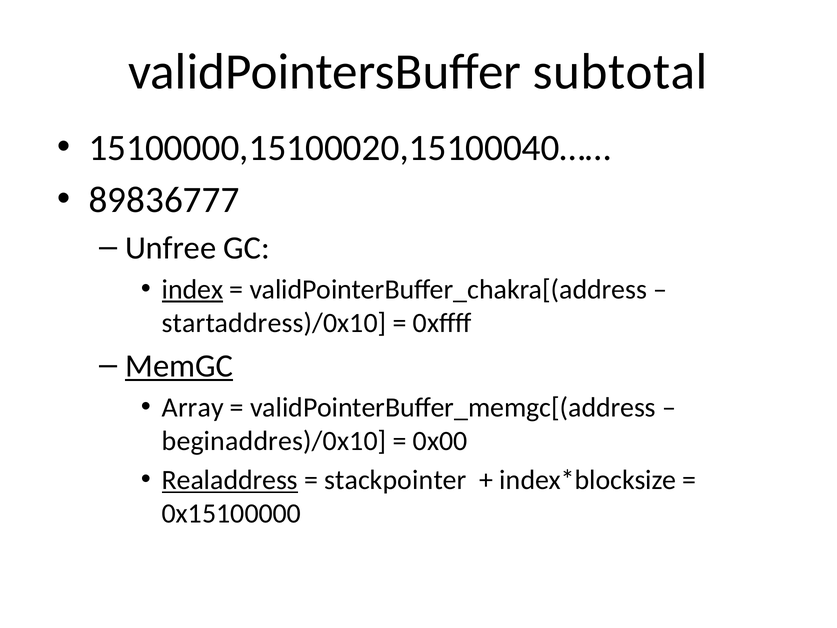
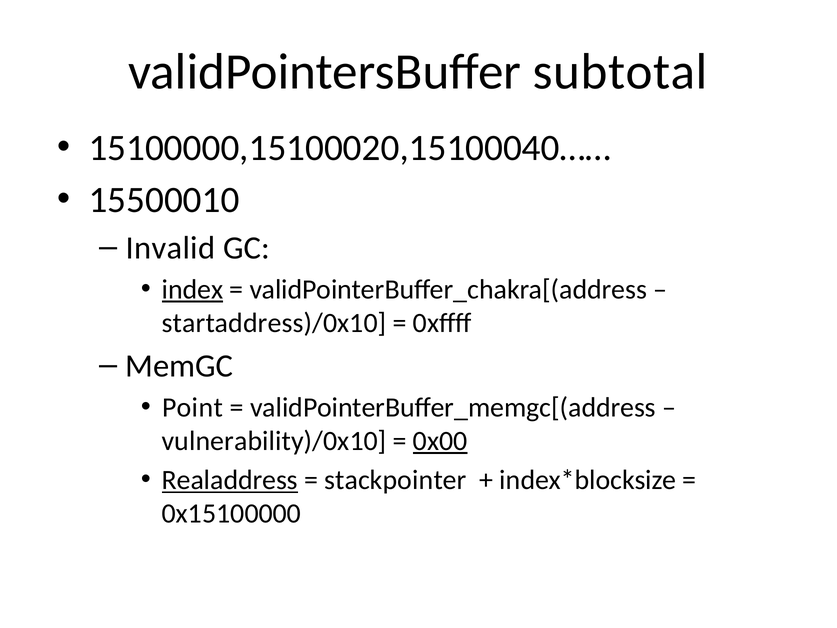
89836777: 89836777 -> 15500010 (164, 200)
Unfree: Unfree -> Invalid (171, 248)
MemGC underline: present -> none (179, 366)
Array: Array -> Point (193, 407)
beginaddres)/0x10: beginaddres)/0x10 -> vulnerability)/0x10 (274, 441)
0x00 underline: none -> present (440, 441)
